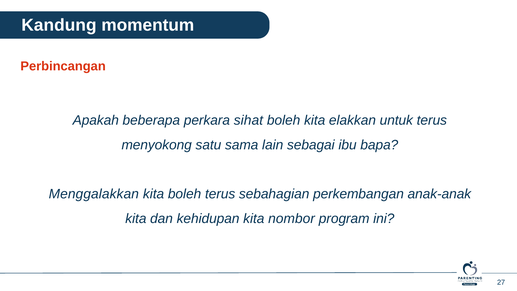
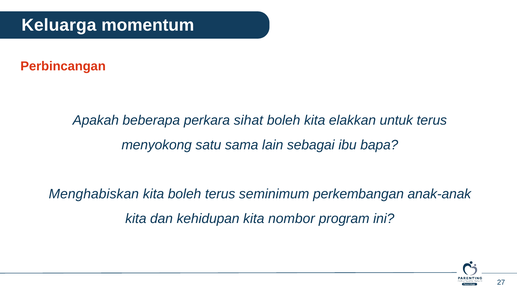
Kandung: Kandung -> Keluarga (59, 25)
Menggalakkan: Menggalakkan -> Menghabiskan (94, 194)
sebahagian: sebahagian -> seminimum (274, 194)
